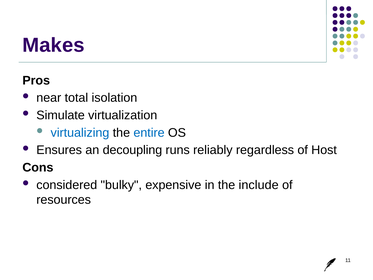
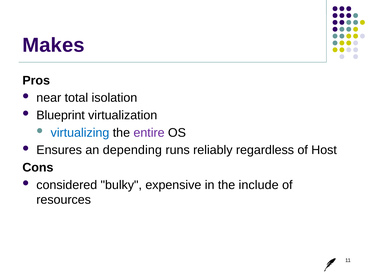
Simulate: Simulate -> Blueprint (61, 115)
entire colour: blue -> purple (149, 133)
decoupling: decoupling -> depending (132, 150)
